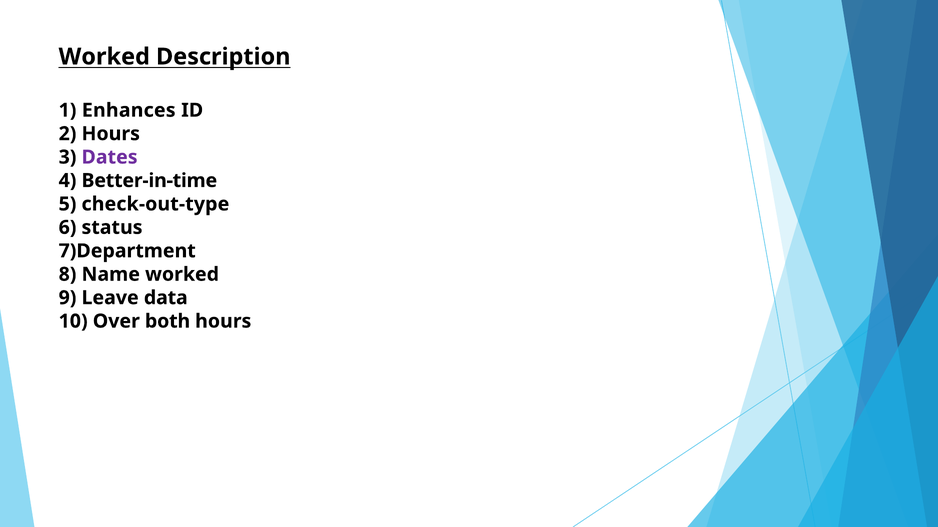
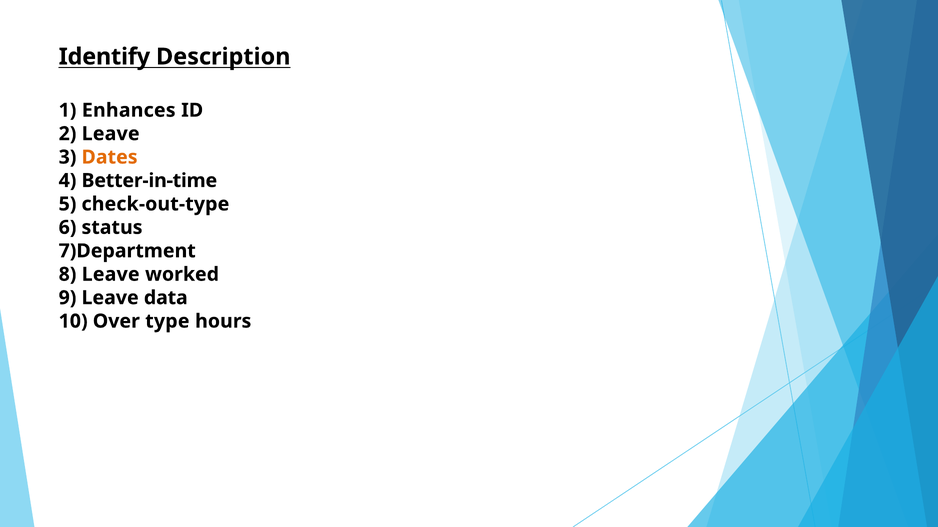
Worked: Worked -> Identify (104, 57)
2 Hours: Hours -> Leave (111, 134)
Dates colour: purple -> orange (110, 157)
8 Name: Name -> Leave (111, 275)
both: both -> type (167, 322)
